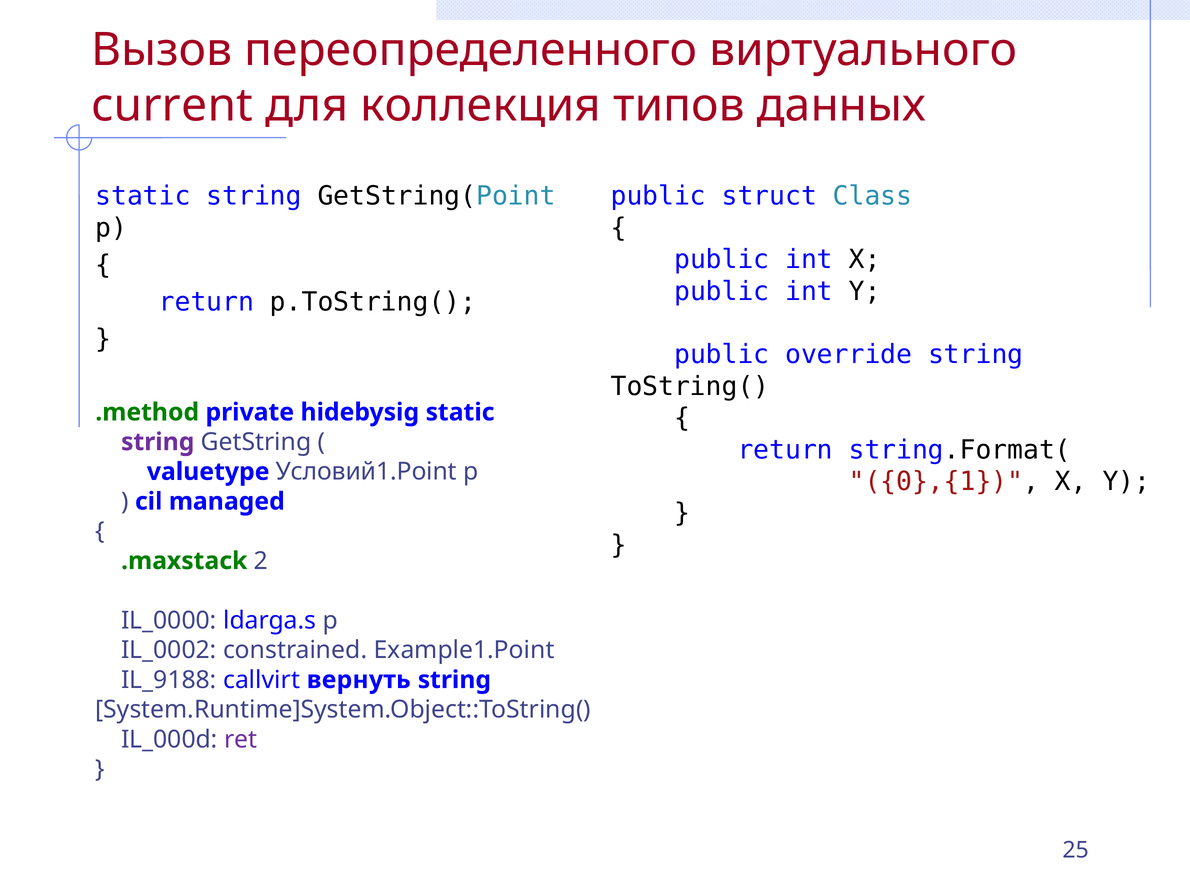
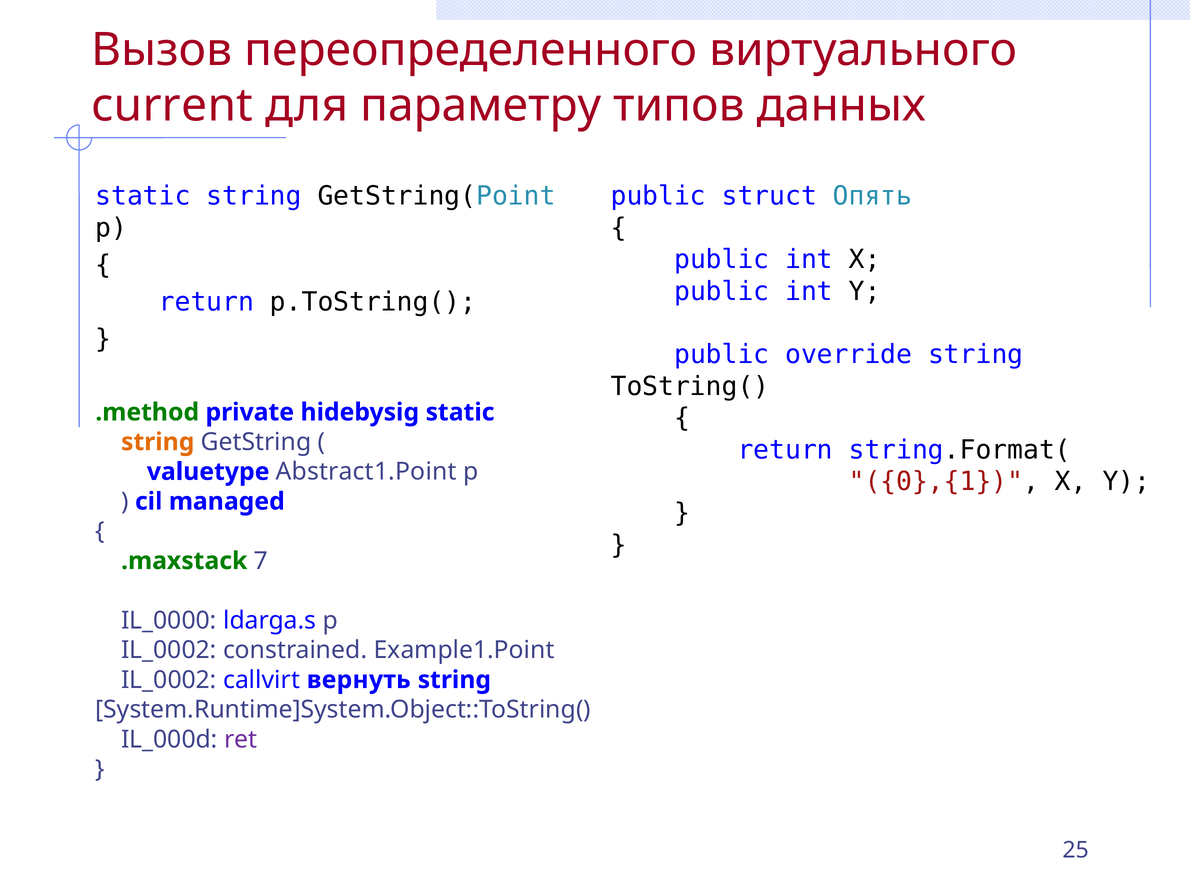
коллекция: коллекция -> параметру (481, 105)
Class: Class -> Опять (873, 196)
string colour: purple -> orange (158, 442)
Условий1.Point: Условий1.Point -> Abstract1.Point (366, 472)
2: 2 -> 7 (261, 561)
IL_9188: IL_9188 -> IL_0002 (169, 680)
